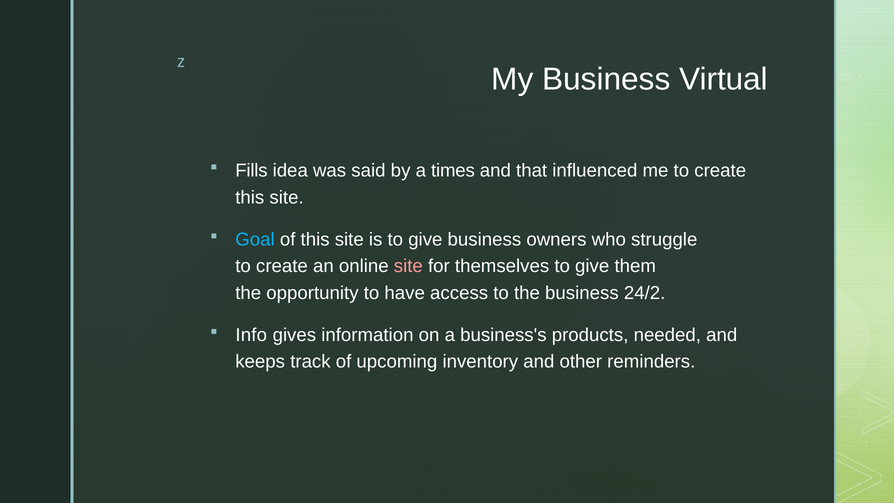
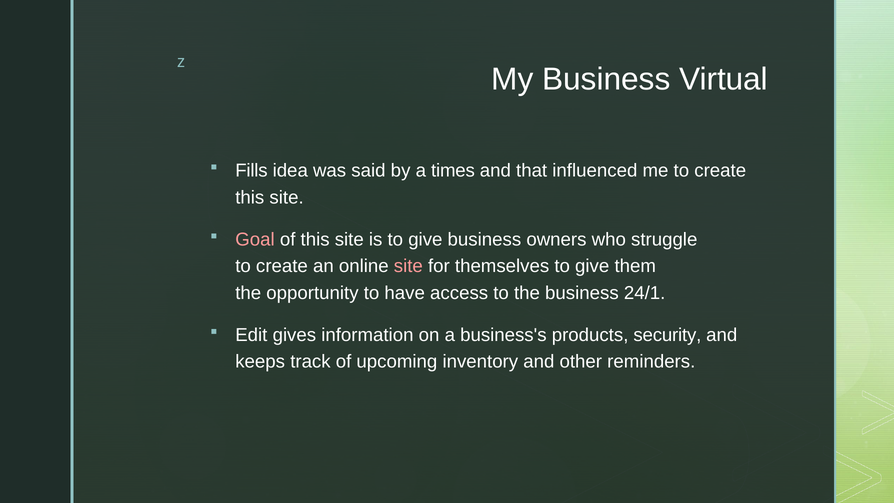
Goal colour: light blue -> pink (255, 239)
24/2: 24/2 -> 24/1 (645, 293)
Info: Info -> Edit (251, 335)
needed: needed -> security (667, 335)
